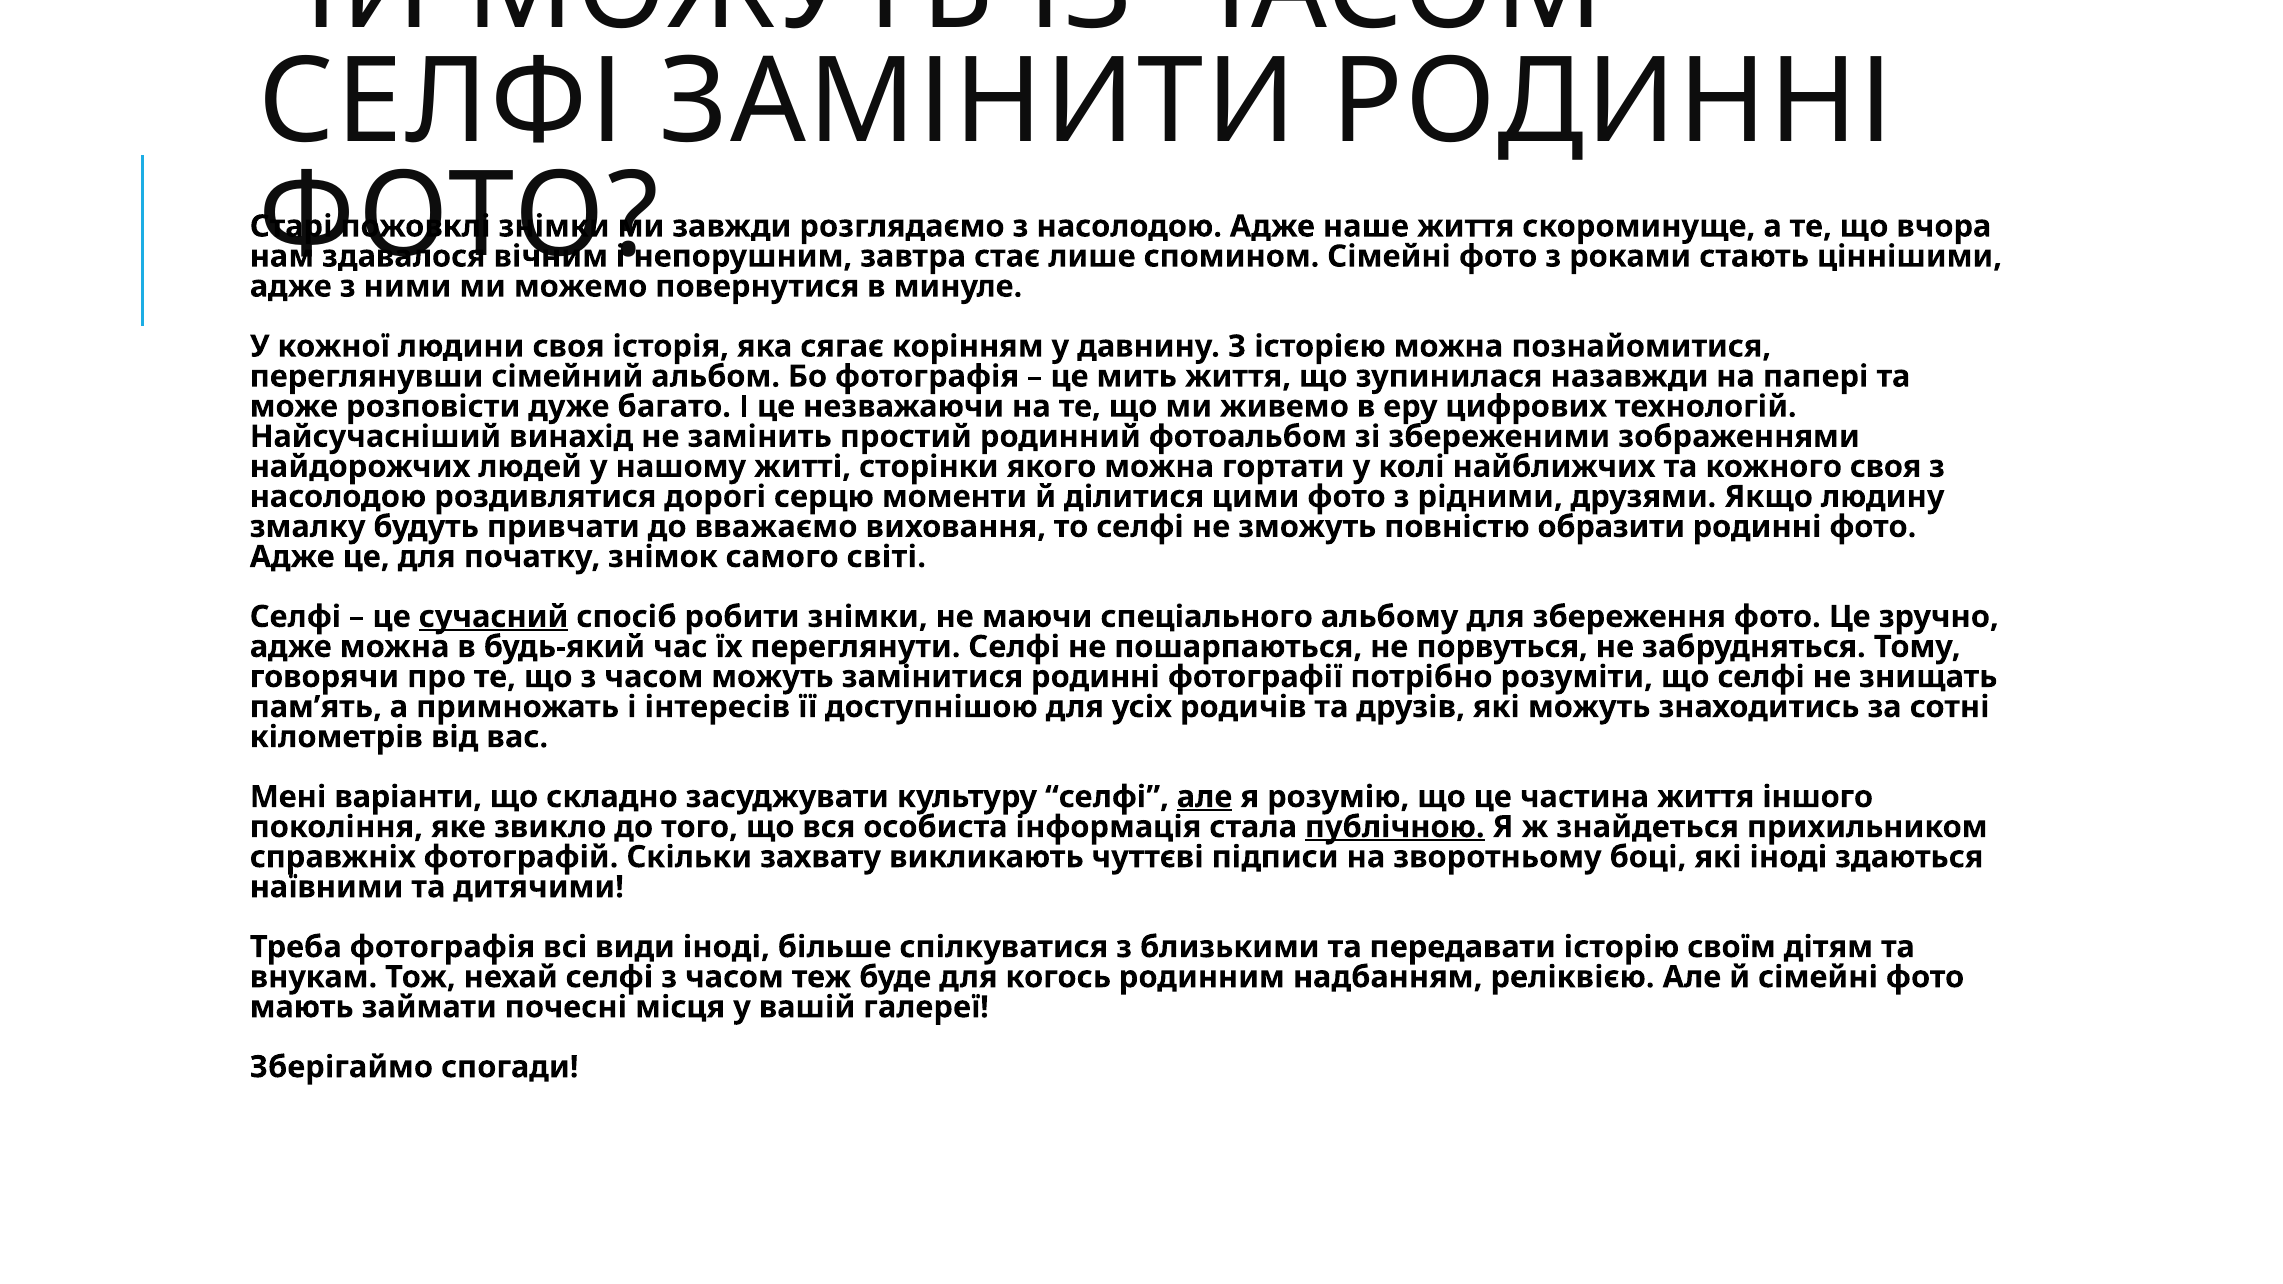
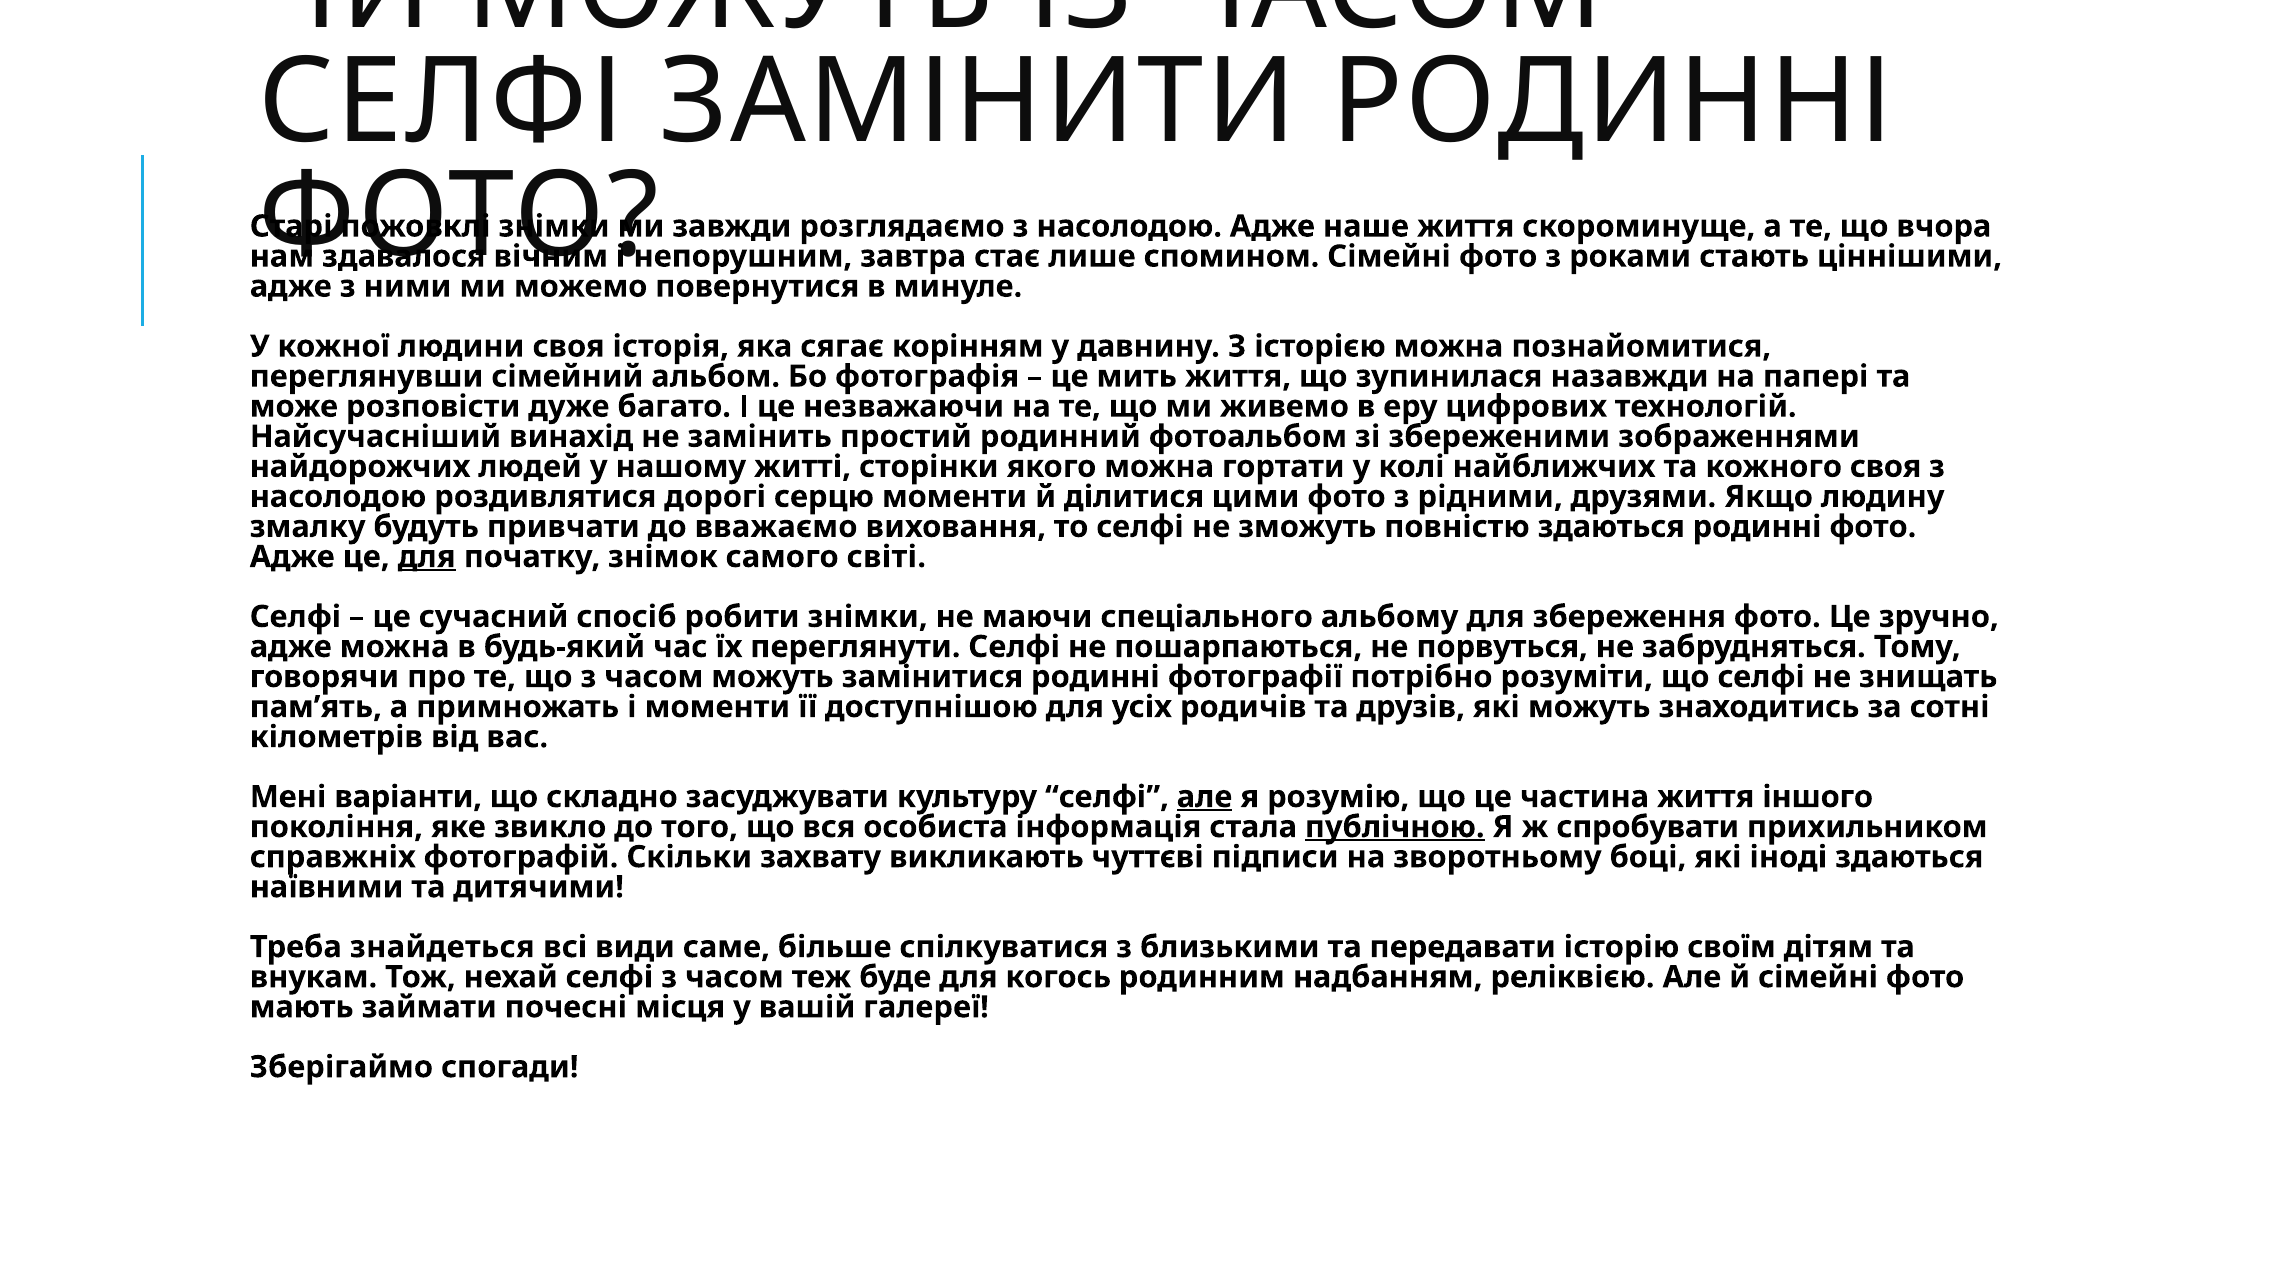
повністю образити: образити -> здаються (1611, 527)
для underline: none -> present (427, 557)
сучасний underline: present -> none (494, 617)
і інтересів: інтересів -> моменти (717, 707)
знайдеться: знайдеться -> спробувати (1648, 827)
Треба фотографія: фотографія -> знайдеться (442, 947)
види іноді: іноді -> саме (726, 947)
